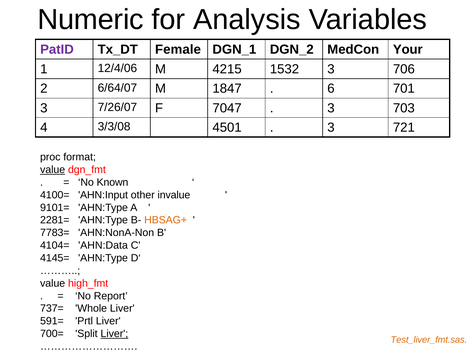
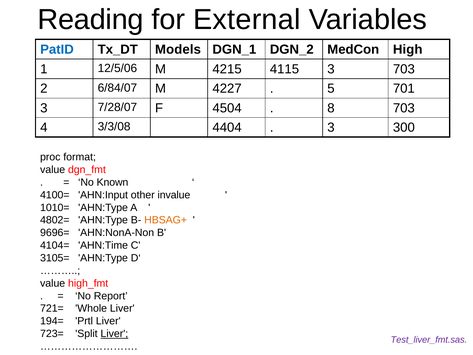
Numeric: Numeric -> Reading (91, 20)
Analysis: Analysis -> External (247, 20)
PatID colour: purple -> blue (57, 49)
Female: Female -> Models (178, 49)
Your: Your -> High (408, 49)
12/4/06: 12/4/06 -> 12/5/06 (117, 68)
1532: 1532 -> 4115 (284, 69)
3 706: 706 -> 703 (404, 69)
6/64/07: 6/64/07 -> 6/84/07 (117, 88)
1847: 1847 -> 4227 (227, 89)
6: 6 -> 5 (331, 89)
7/26/07: 7/26/07 -> 7/28/07 (117, 107)
7047: 7047 -> 4504 (227, 108)
3: 3 -> 8 (331, 108)
4501: 4501 -> 4404 (227, 127)
721: 721 -> 300 (404, 127)
value underline: present -> none (53, 170)
9101=: 9101= -> 1010= (55, 207)
2281=: 2281= -> 4802= (55, 220)
7783=: 7783= -> 9696= (55, 233)
AHN:Data: AHN:Data -> AHN:Time (103, 245)
4145=: 4145= -> 3105= (55, 258)
737=: 737= -> 721= (52, 308)
591=: 591= -> 194= (52, 321)
700=: 700= -> 723= (52, 334)
Test_liver_fmt.sas colour: orange -> purple (429, 340)
